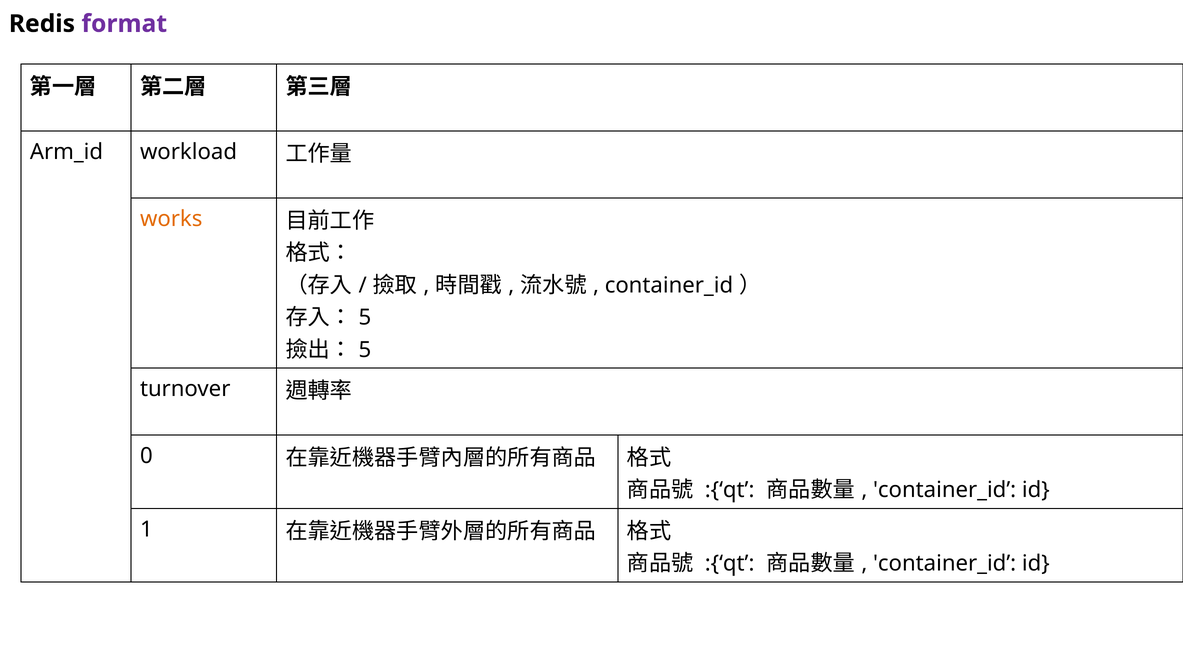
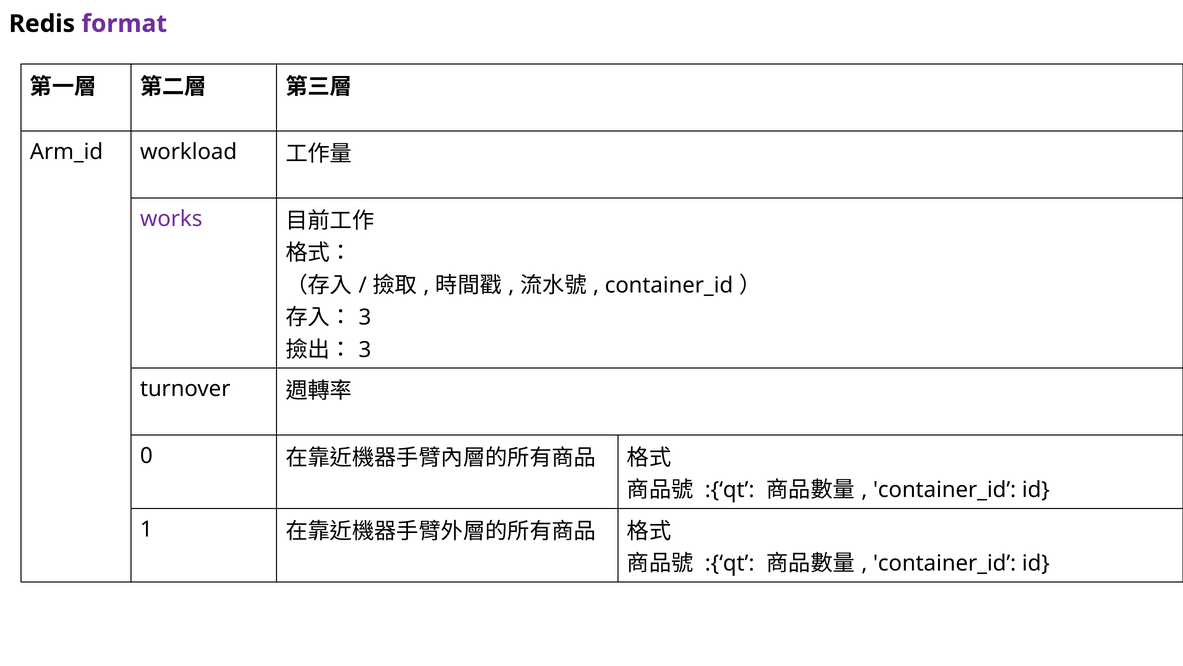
works colour: orange -> purple (171, 219)
5: 5 -> 3 (365, 317)
5: 5 -> 3 (365, 350)
